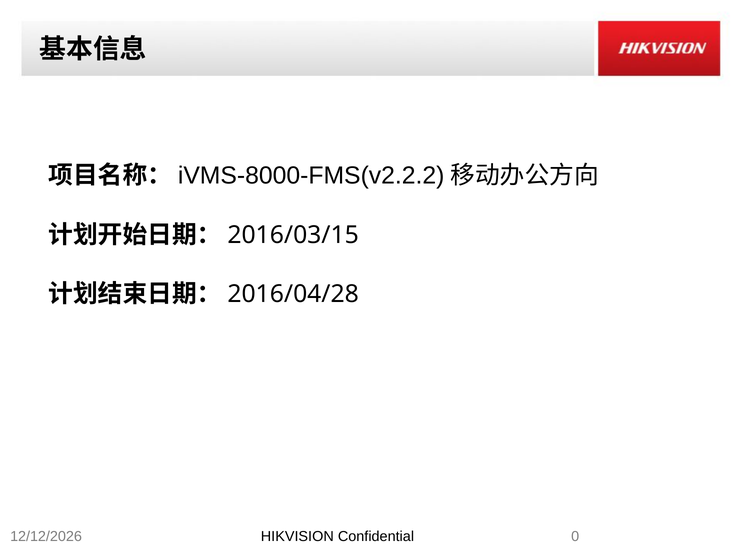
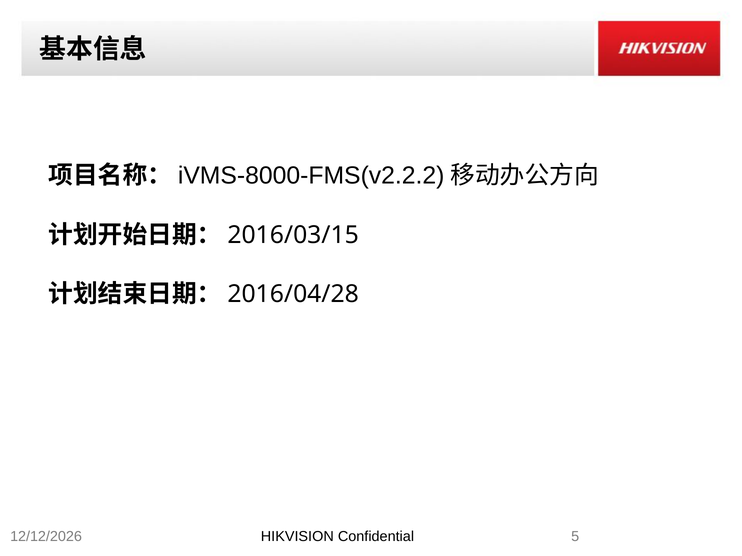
0: 0 -> 5 (575, 537)
